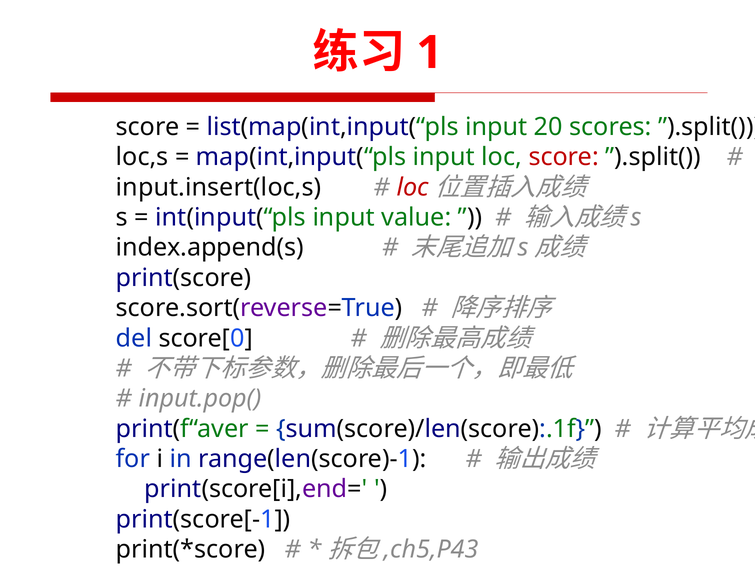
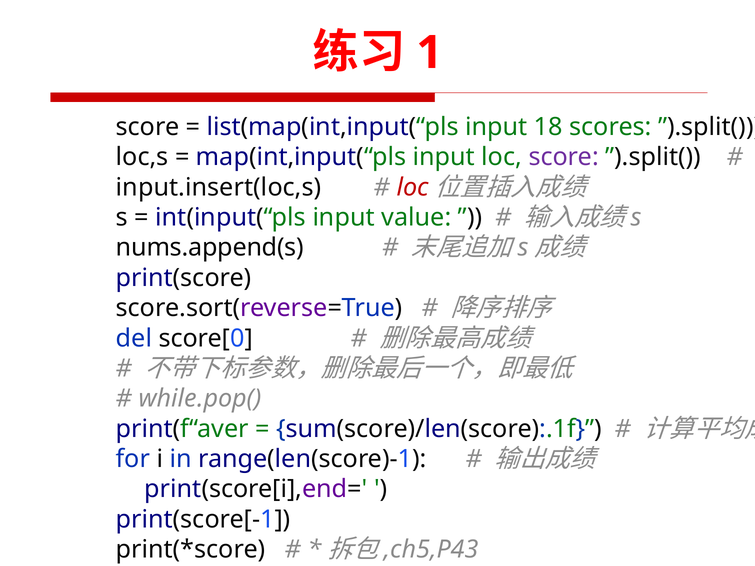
20: 20 -> 18 (548, 127)
score colour: red -> purple (564, 157)
index.append(s: index.append(s -> nums.append(s (210, 248)
input.pop(: input.pop( -> while.pop( (200, 399)
